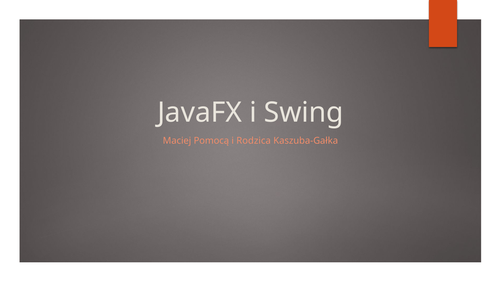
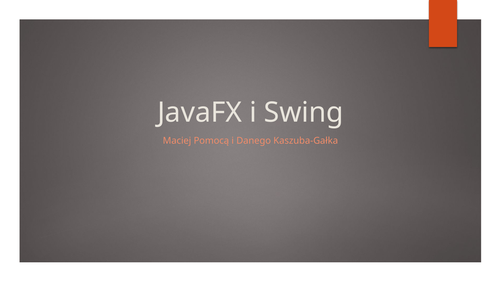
Rodzica: Rodzica -> Danego (254, 141)
